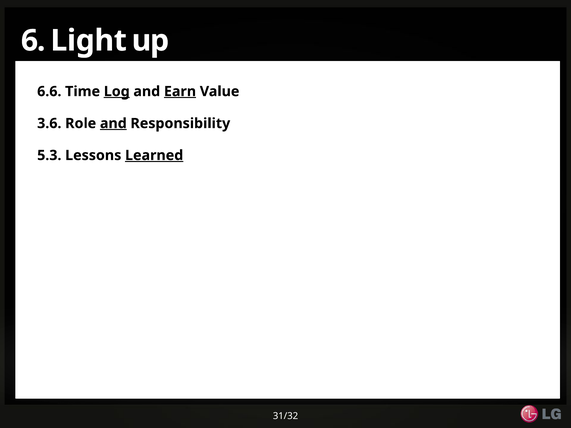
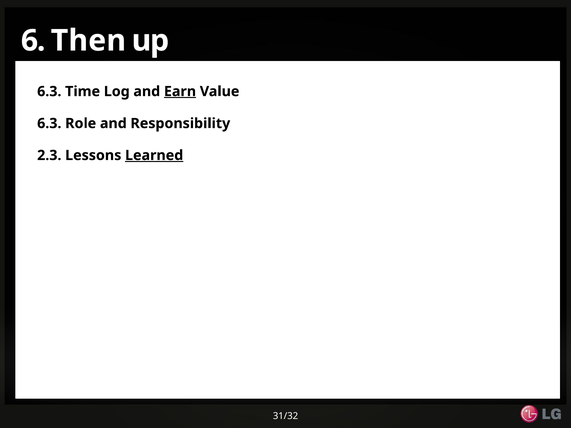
Light: Light -> Then (88, 41)
6.6: 6.6 -> 6.3 (49, 92)
Log underline: present -> none (117, 92)
3.6: 3.6 -> 6.3 (49, 123)
and underline: present -> none (113, 123)
5.3: 5.3 -> 2.3 (49, 155)
